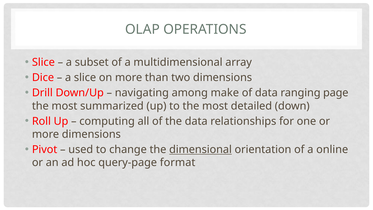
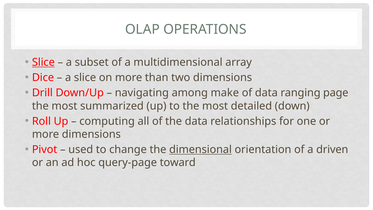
Slice underline: none -> present (43, 62)
online: online -> driven (332, 149)
format: format -> toward (178, 162)
